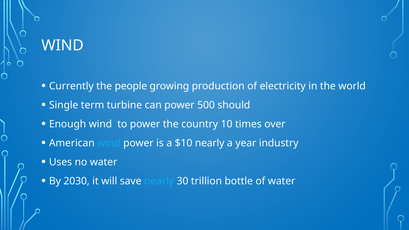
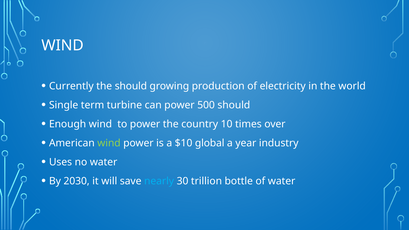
the people: people -> should (131, 86)
wind colour: light blue -> light green (109, 143)
$10 nearly: nearly -> global (210, 143)
